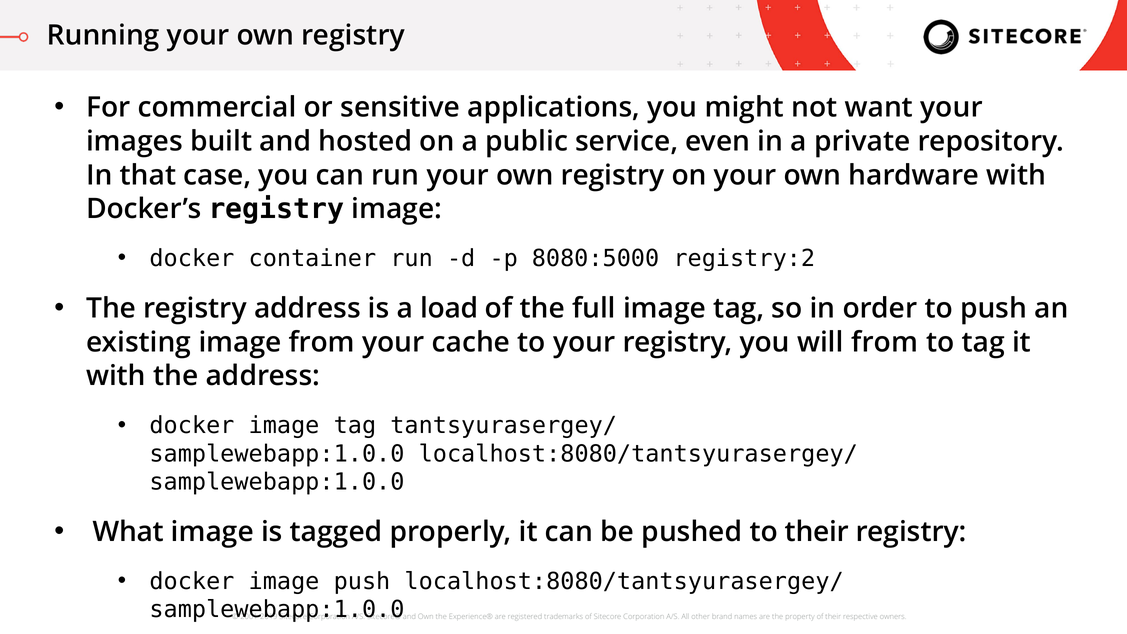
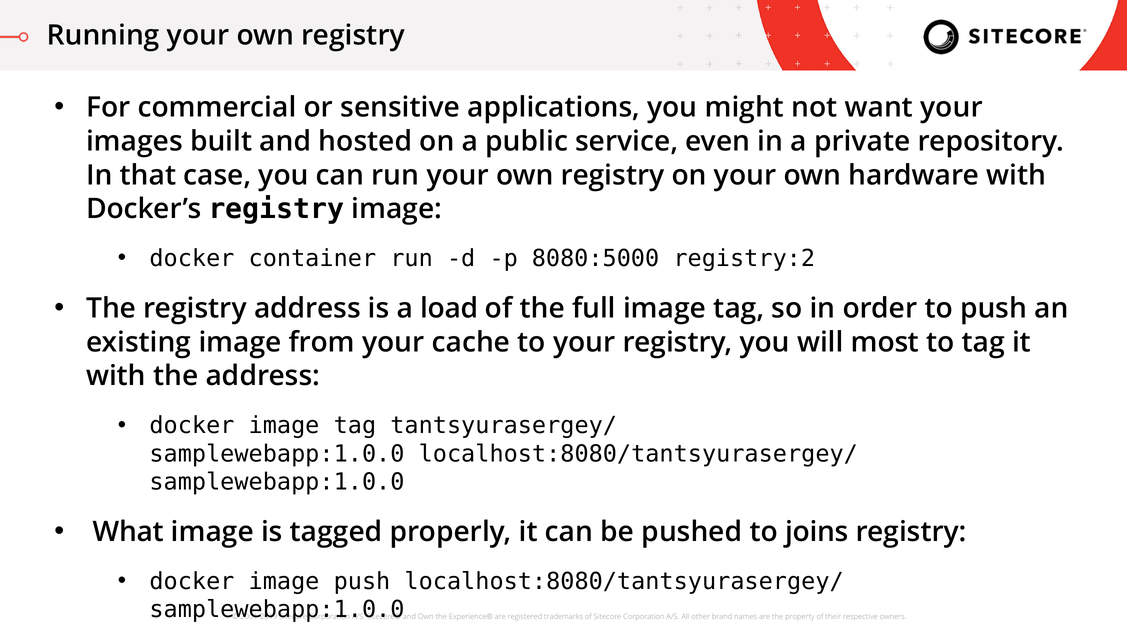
will from: from -> most (885, 342)
to their: their -> joins (817, 532)
